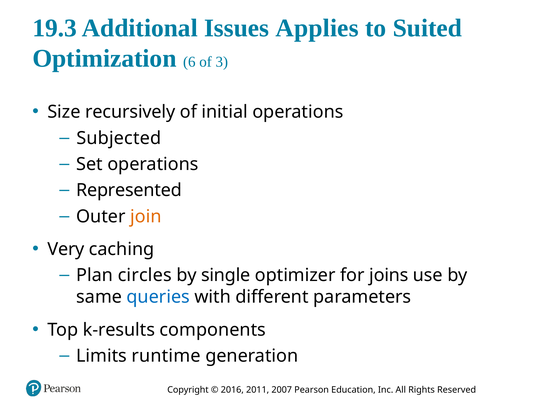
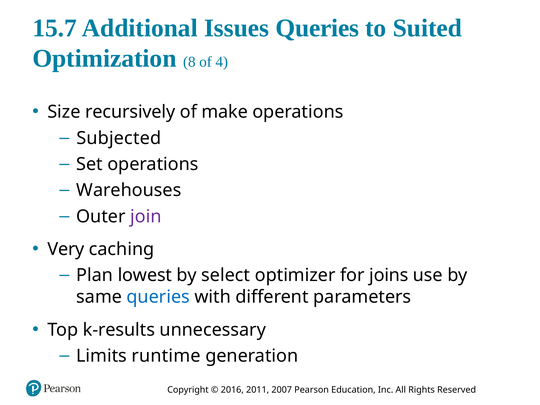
19.3: 19.3 -> 15.7 (55, 28)
Issues Applies: Applies -> Queries (317, 28)
6: 6 -> 8 (189, 62)
3: 3 -> 4 (222, 62)
initial: initial -> make (225, 112)
Represented: Represented -> Warehouses (129, 190)
join colour: orange -> purple (146, 216)
circles: circles -> lowest (145, 275)
single: single -> select (226, 275)
components: components -> unnecessary (213, 330)
